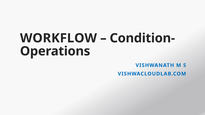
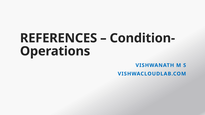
WORKFLOW: WORKFLOW -> REFERENCES (59, 38)
